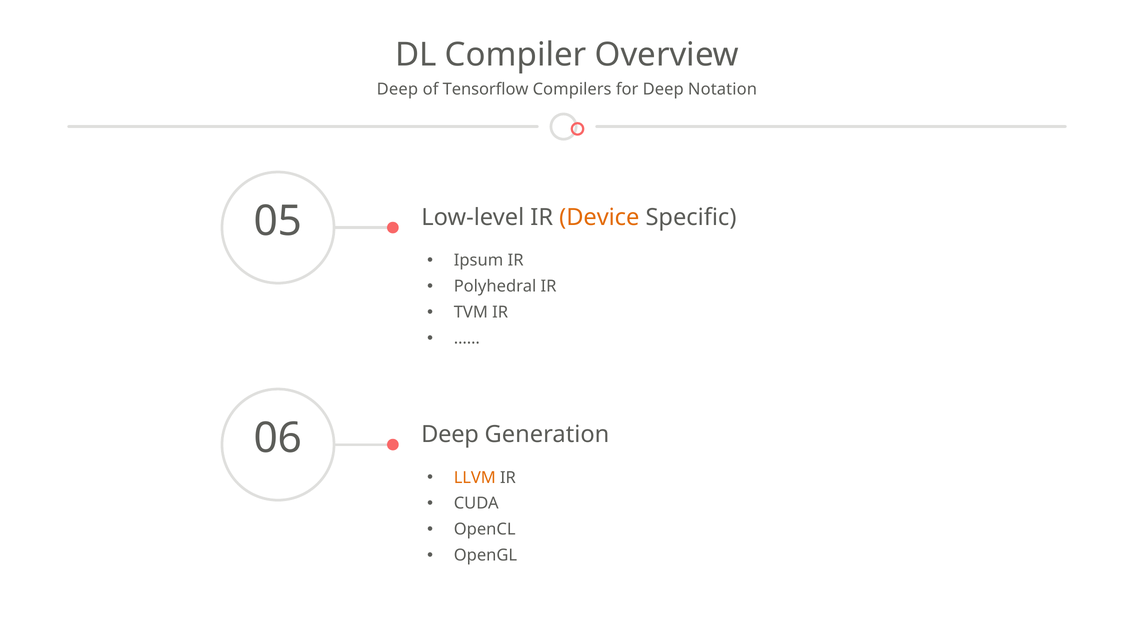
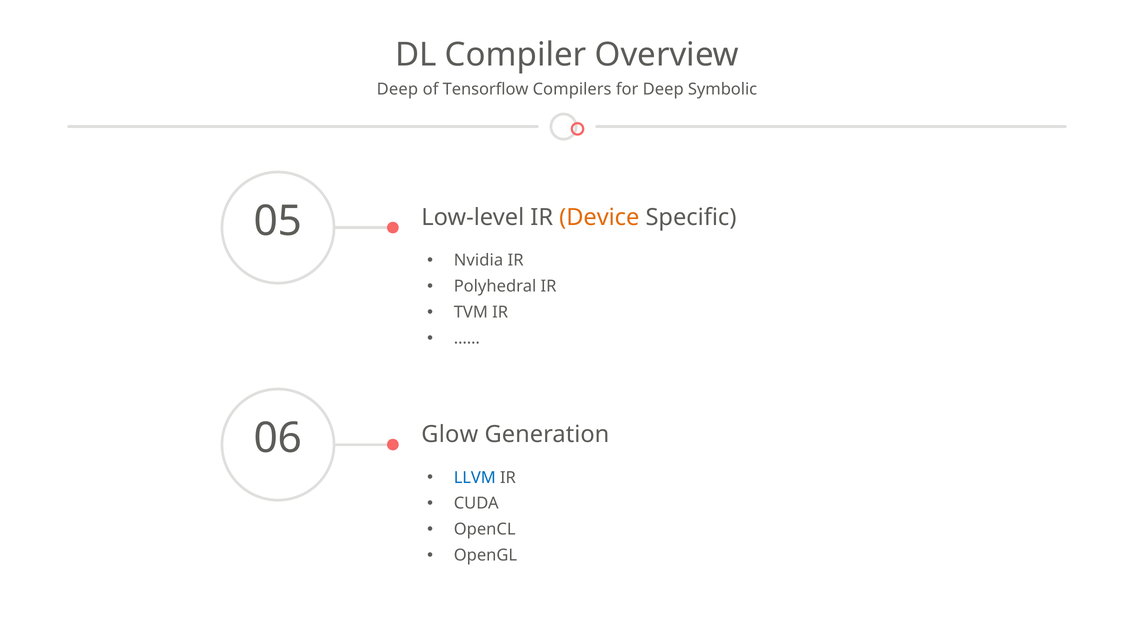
Notation: Notation -> Symbolic (723, 89)
Ipsum: Ipsum -> Nvidia (479, 260)
06 Deep: Deep -> Glow (450, 434)
LLVM colour: orange -> blue (475, 477)
